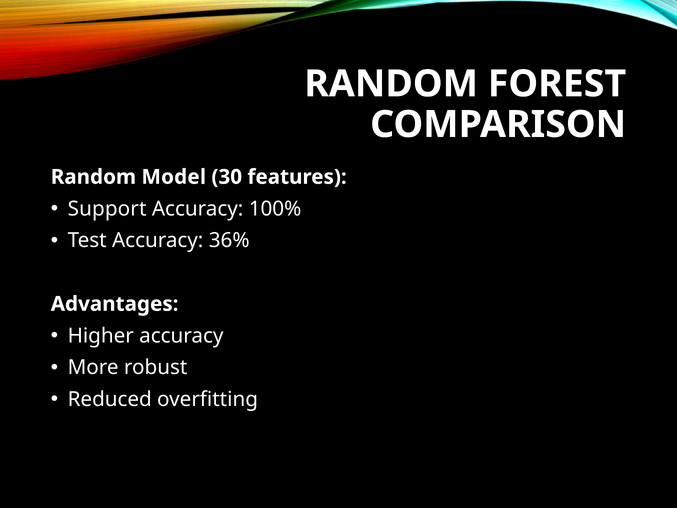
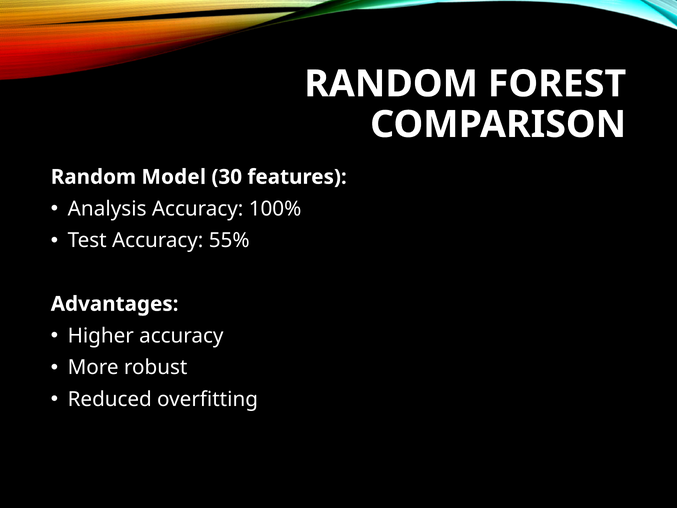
Support: Support -> Analysis (107, 209)
36%: 36% -> 55% (229, 240)
